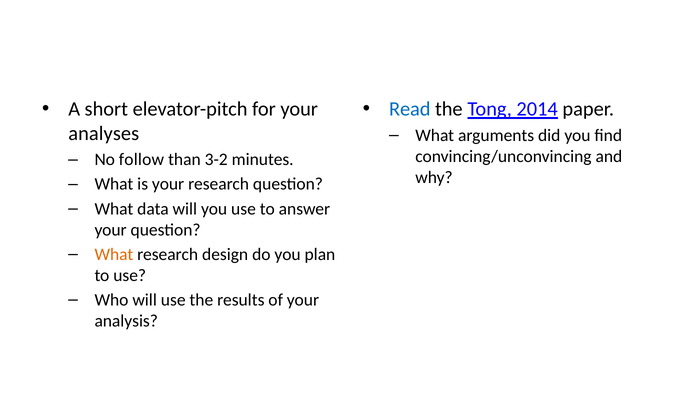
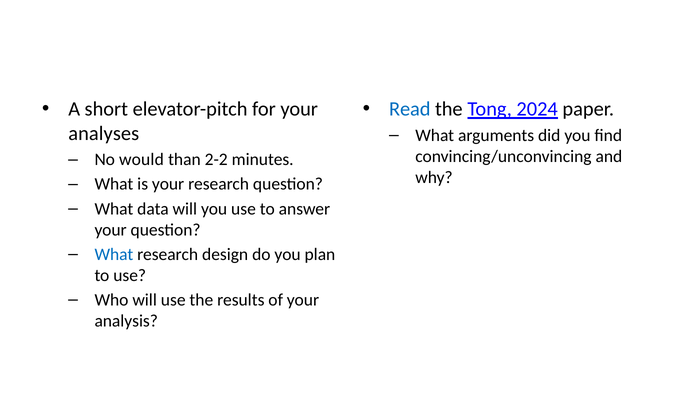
2014: 2014 -> 2024 (537, 109)
follow: follow -> would (141, 160)
3-2: 3-2 -> 2-2 (216, 160)
What colour: orange -> blue (114, 254)
